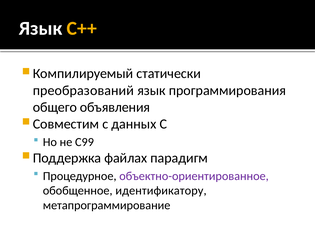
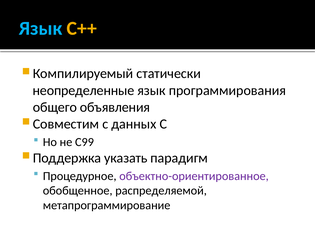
Язык colour: white -> light blue (41, 28)
преобразований: преобразований -> неопределенные (83, 90)
файлах: файлах -> указать (126, 158)
идентификатору: идентификатору -> распределяемой (161, 191)
